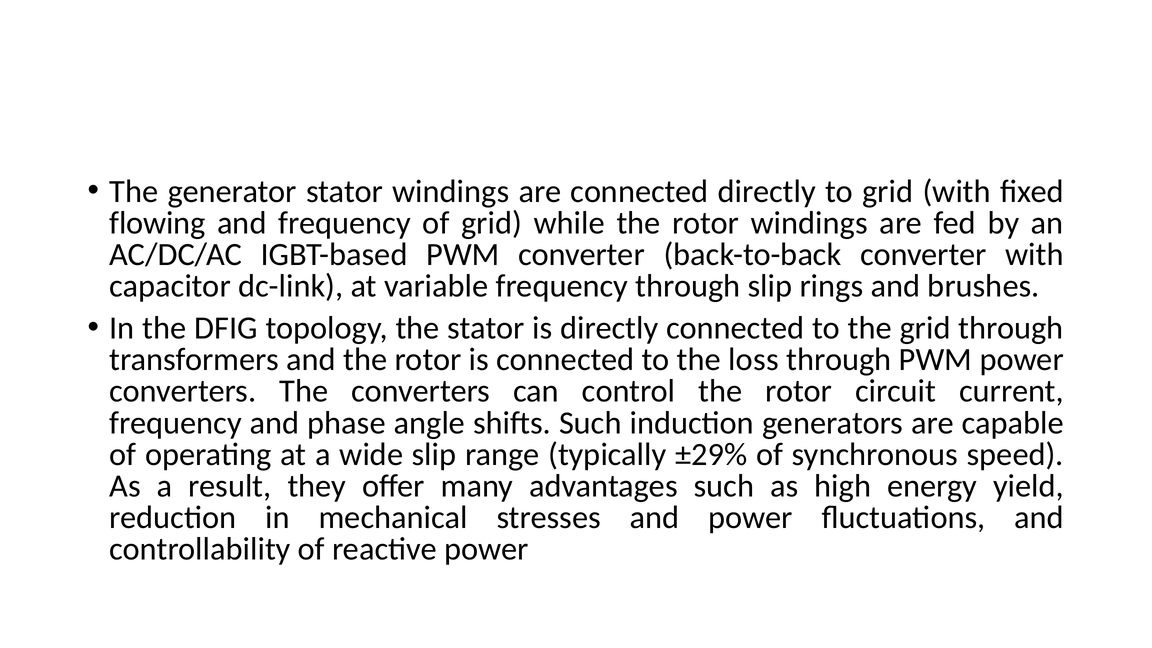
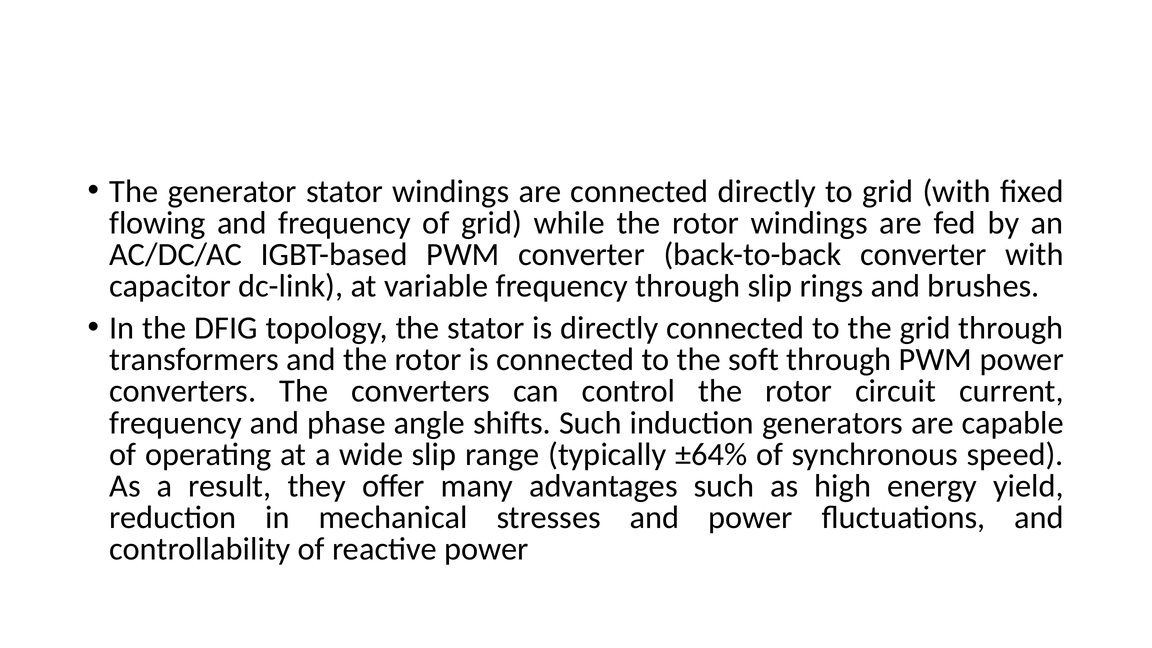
loss: loss -> soft (754, 360)
±29%: ±29% -> ±64% (711, 454)
